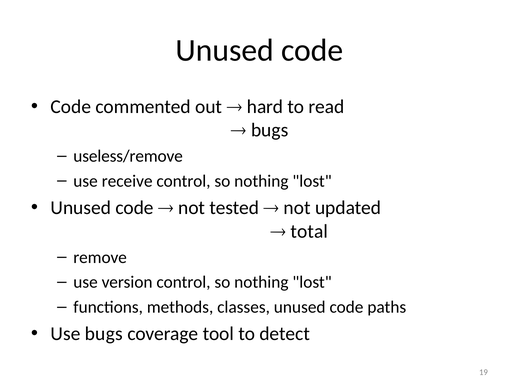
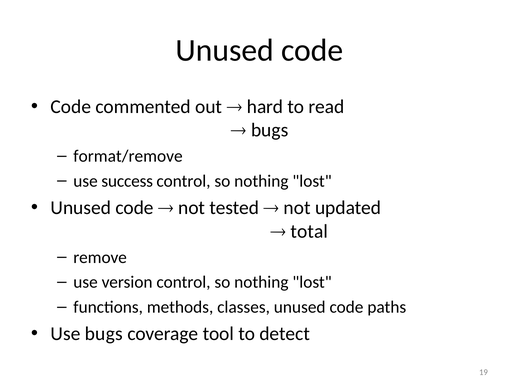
useless/remove: useless/remove -> format/remove (128, 156)
receive: receive -> success (127, 181)
